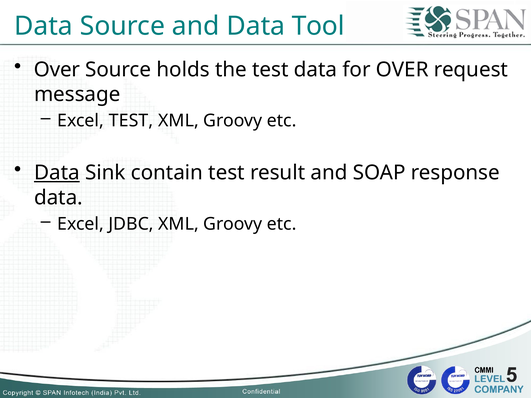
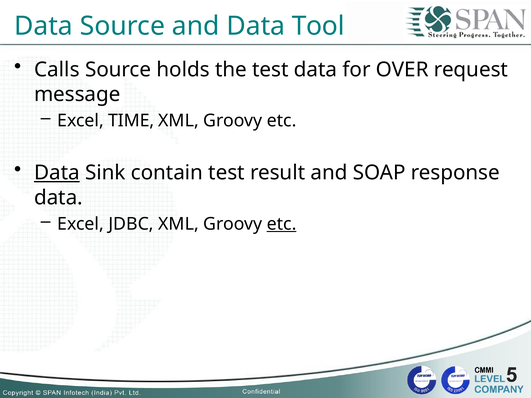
Over: Over -> Calls (57, 70)
Excel TEST: TEST -> TIME (131, 121)
etc underline: none -> present (282, 224)
